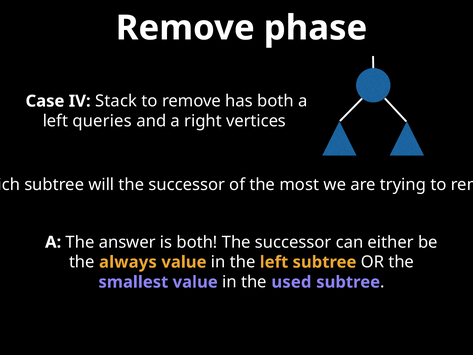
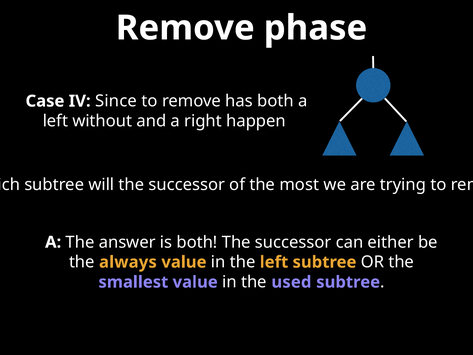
Stack: Stack -> Since (116, 101)
queries: queries -> without (102, 121)
vertices: vertices -> happen (256, 121)
